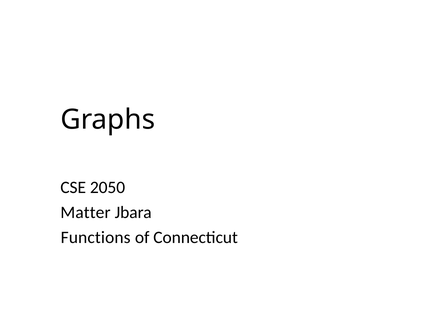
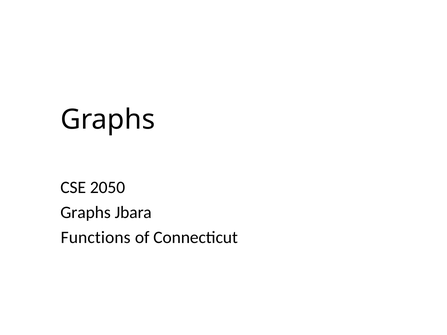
Matter: Matter -> Graphs (86, 213)
